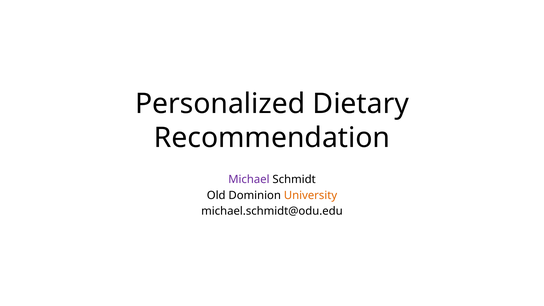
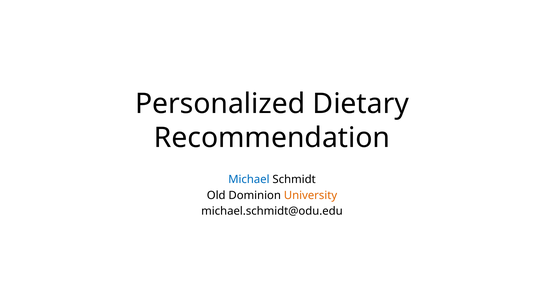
Michael colour: purple -> blue (249, 179)
